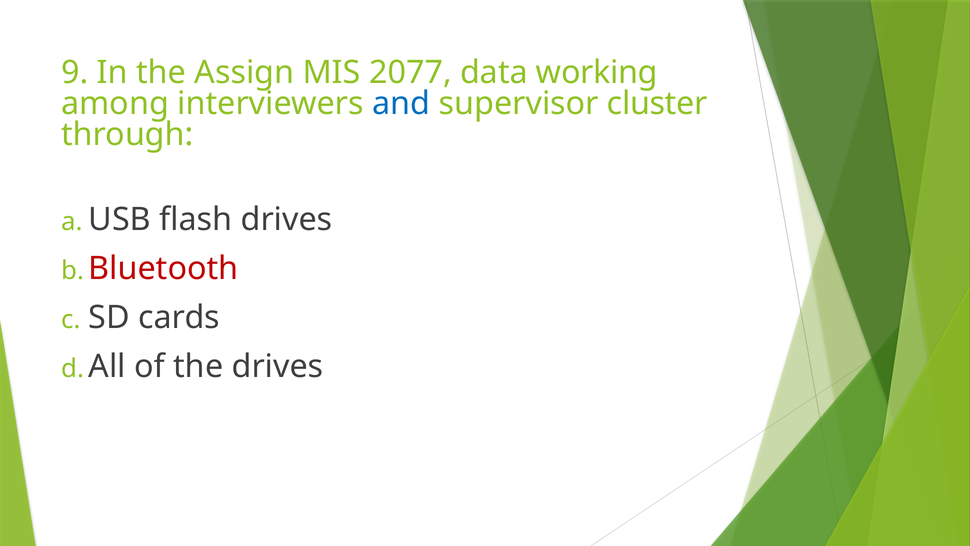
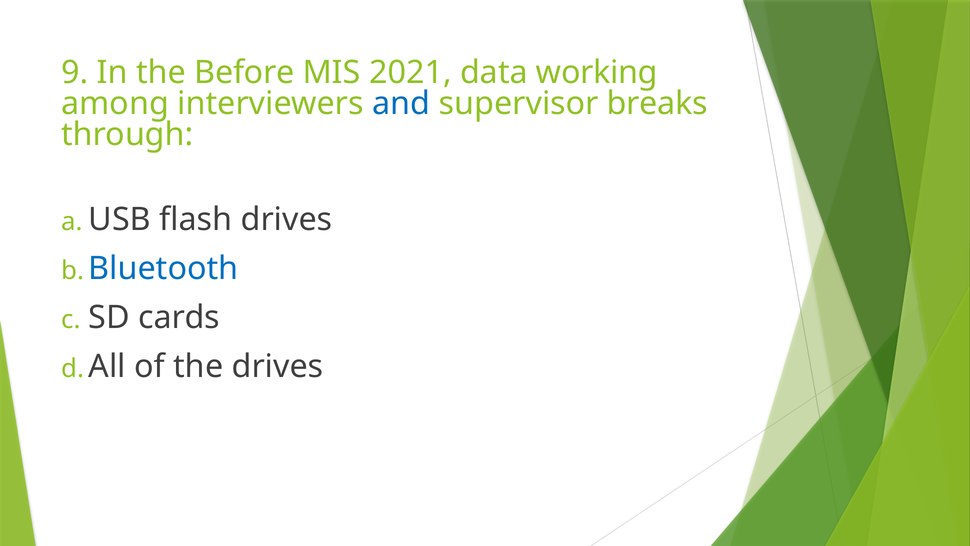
Assign: Assign -> Before (244, 73)
2077: 2077 -> 2021 (410, 73)
cluster: cluster -> breaks (657, 104)
Bluetooth colour: red -> blue (163, 268)
